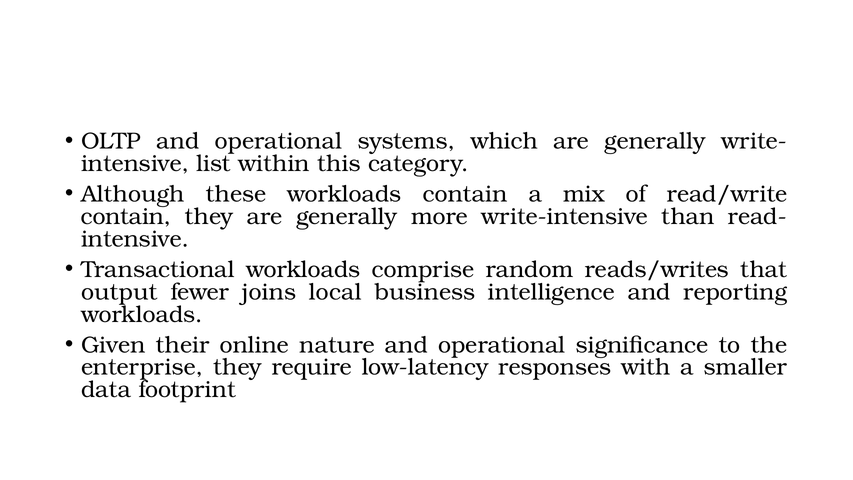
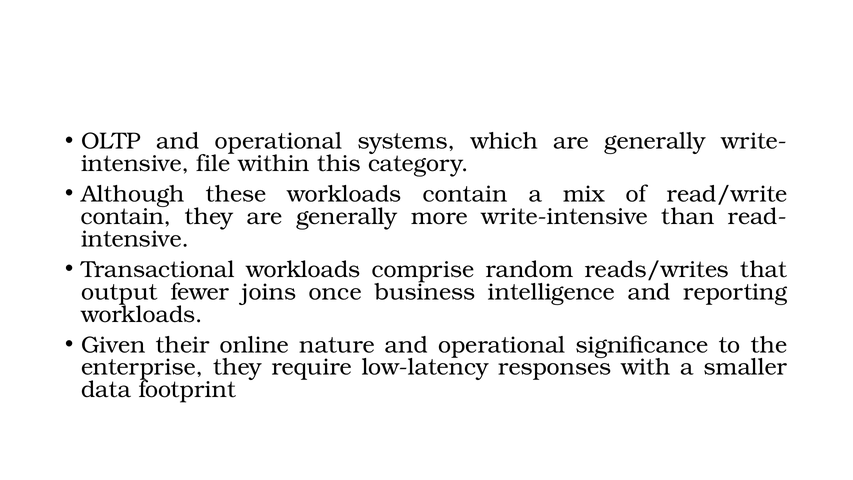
list: list -> file (213, 164)
local: local -> once (335, 292)
